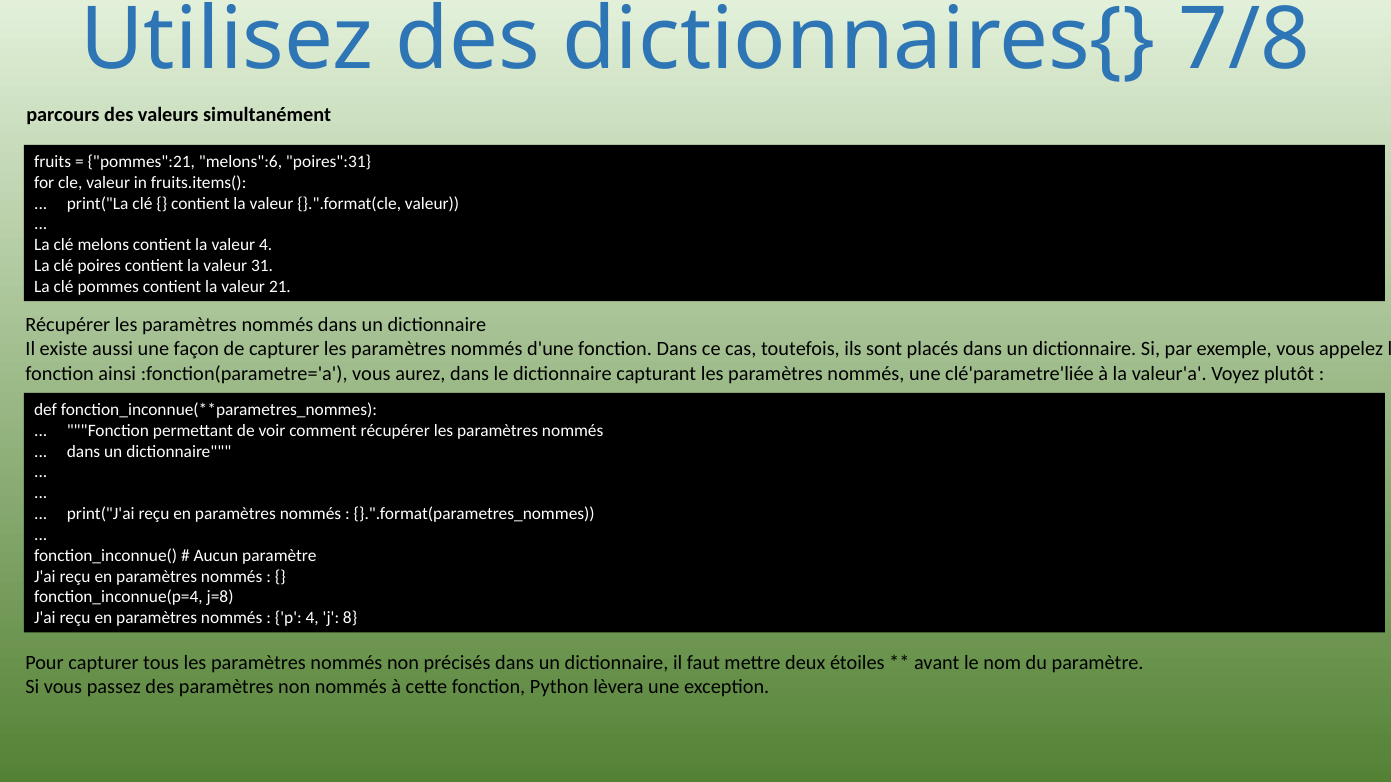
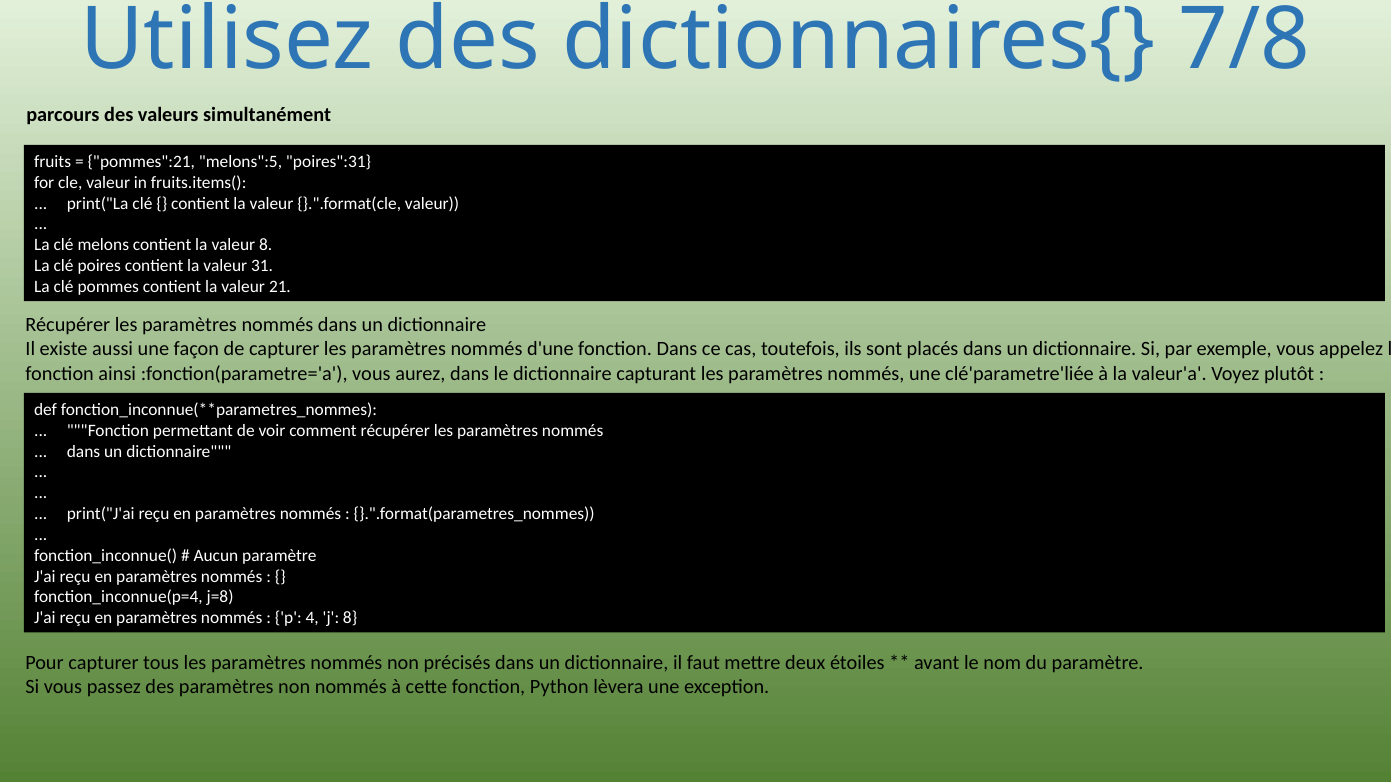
melons":6: melons":6 -> melons":5 (240, 162)
valeur 4: 4 -> 8 (266, 245)
